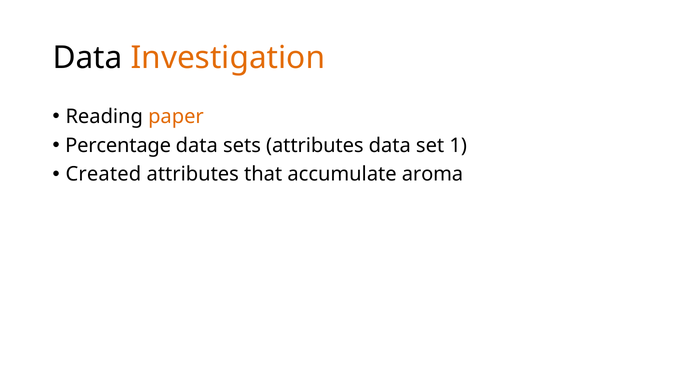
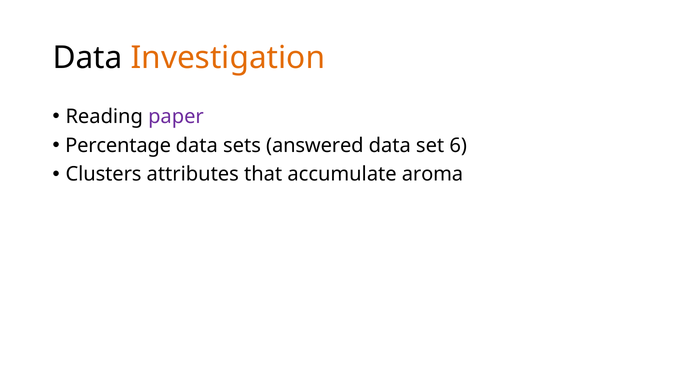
paper colour: orange -> purple (176, 117)
sets attributes: attributes -> answered (315, 146)
1: 1 -> 6 (458, 146)
Created: Created -> Clusters (104, 174)
